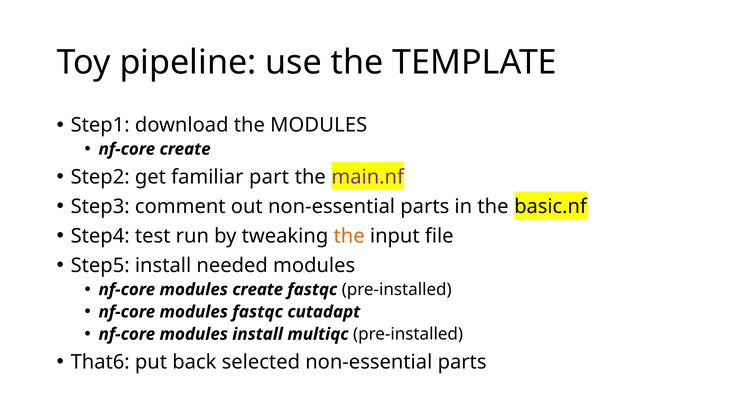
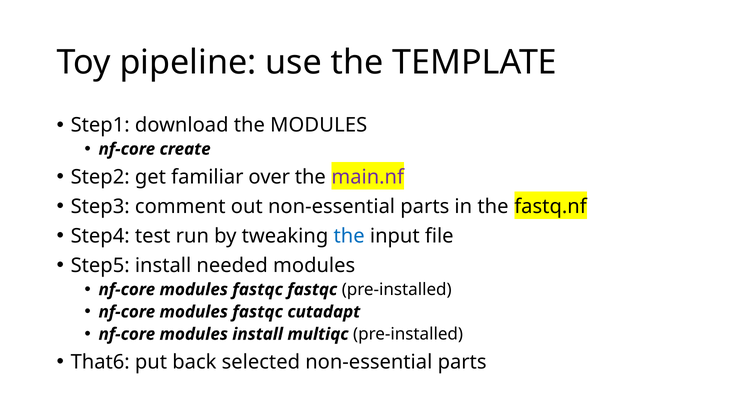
part: part -> over (269, 177)
basic.nf: basic.nf -> fastq.nf (551, 206)
the colour: orange -> blue (349, 236)
create: create -> fastqc (258, 289)
